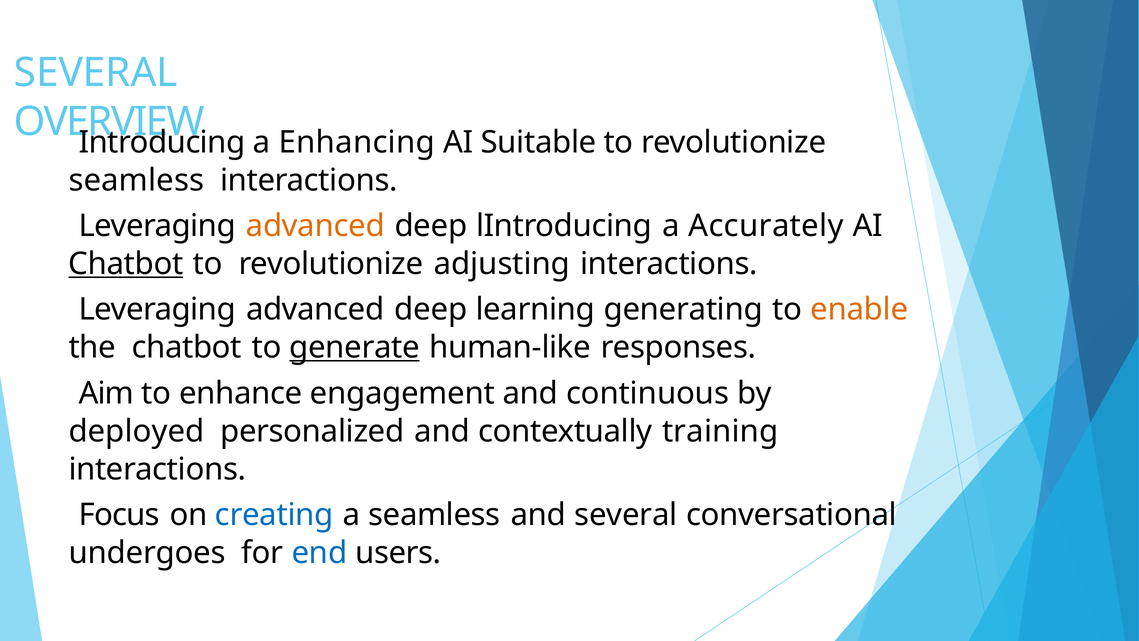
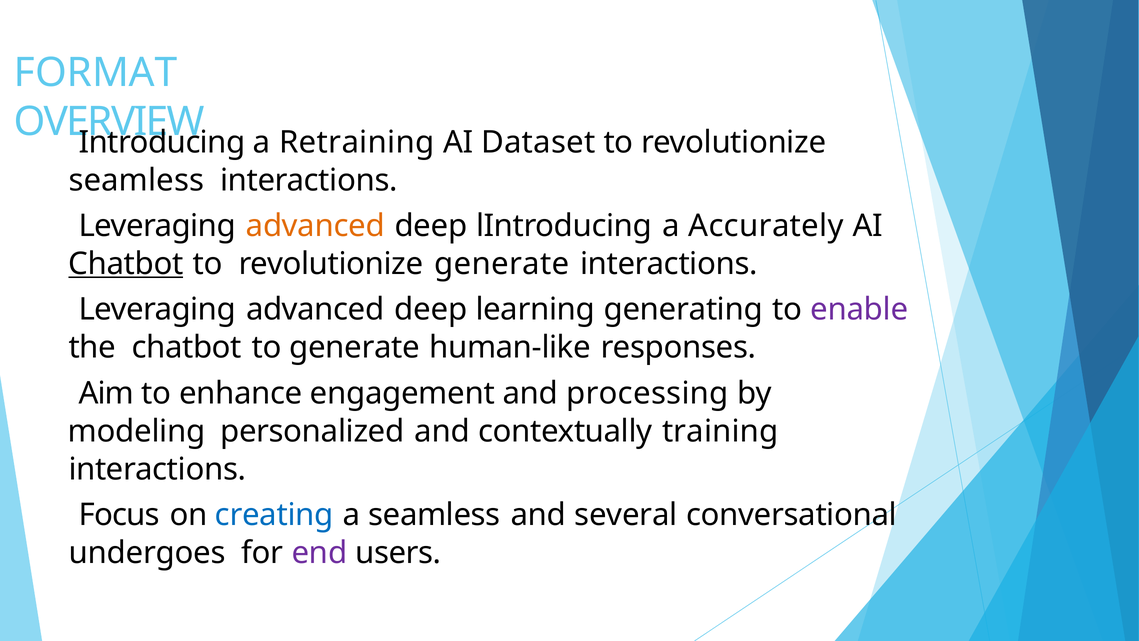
SEVERAL: SEVERAL -> FORMAT (96, 73)
Enhancing: Enhancing -> Retraining (357, 142)
Suitable: Suitable -> Dataset (538, 142)
revolutionize adjusting: adjusting -> generate (502, 264)
enable colour: orange -> purple (859, 309)
generate underline: present -> none (355, 347)
continuous: continuous -> processing (647, 393)
deployed: deployed -> modeling (137, 431)
end colour: blue -> purple (319, 552)
